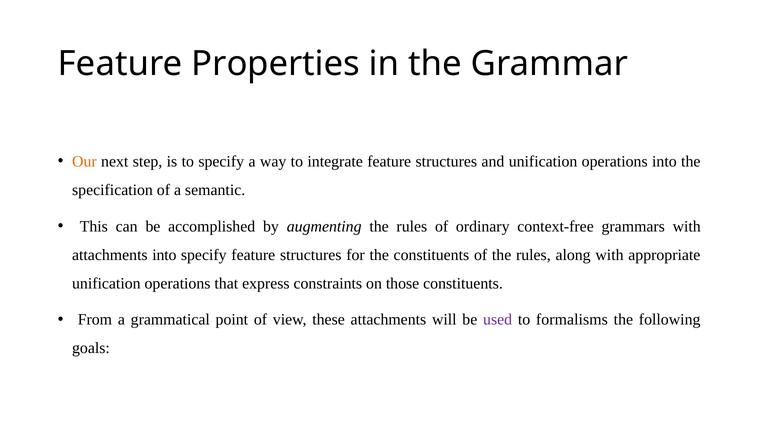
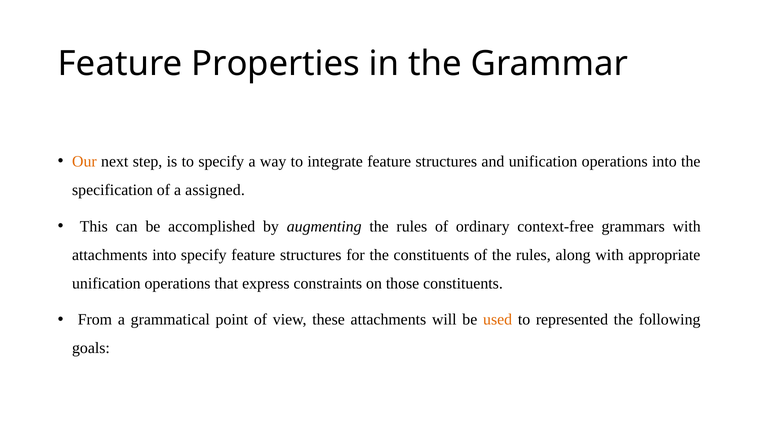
semantic: semantic -> assigned (215, 190)
used colour: purple -> orange (498, 320)
formalisms: formalisms -> represented (572, 320)
